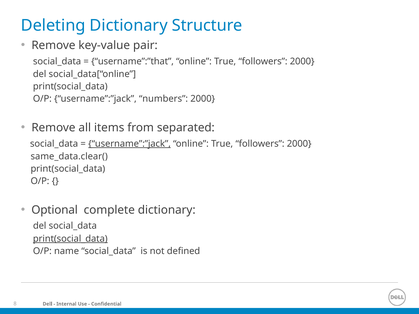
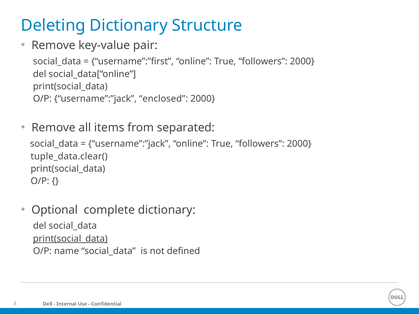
username”:”that: username”:”that -> username”:”first (132, 61)
numbers: numbers -> enclosed (163, 99)
username”:”jack underline: present -> none (129, 144)
same_data.clear(: same_data.clear( -> tuple_data.clear( (69, 157)
